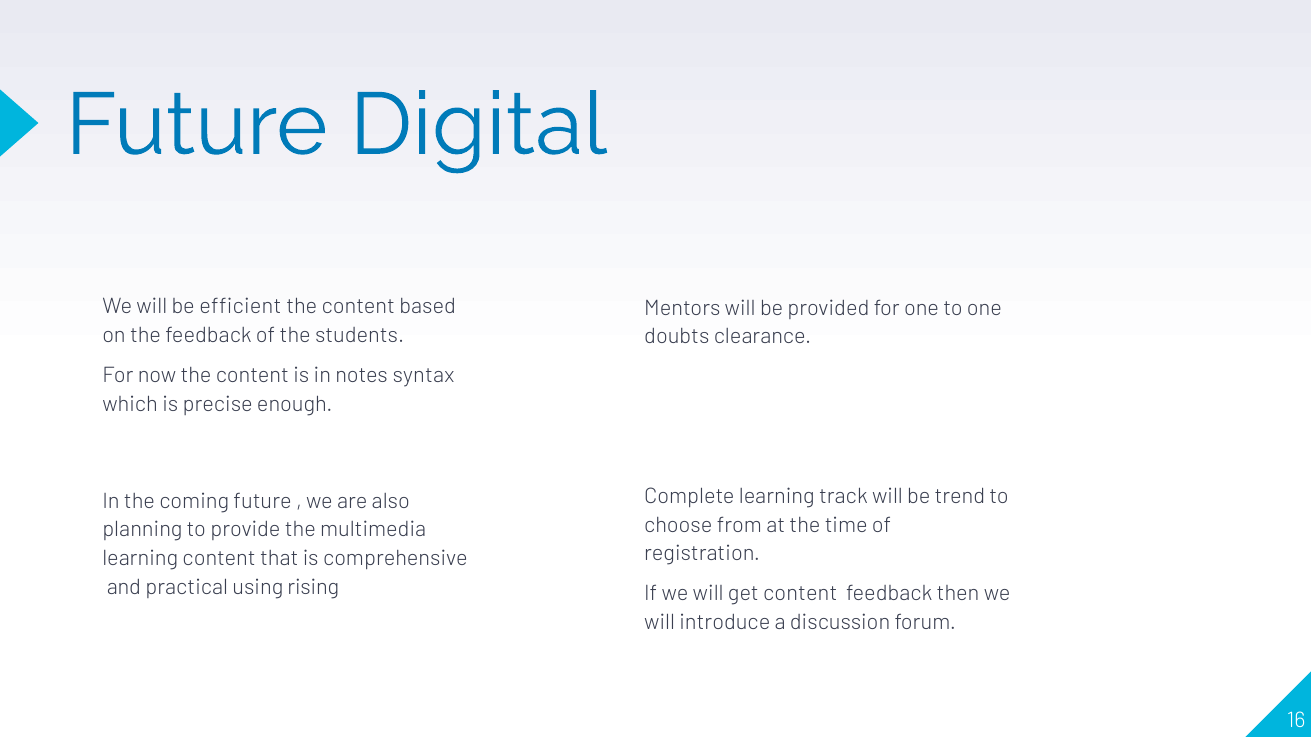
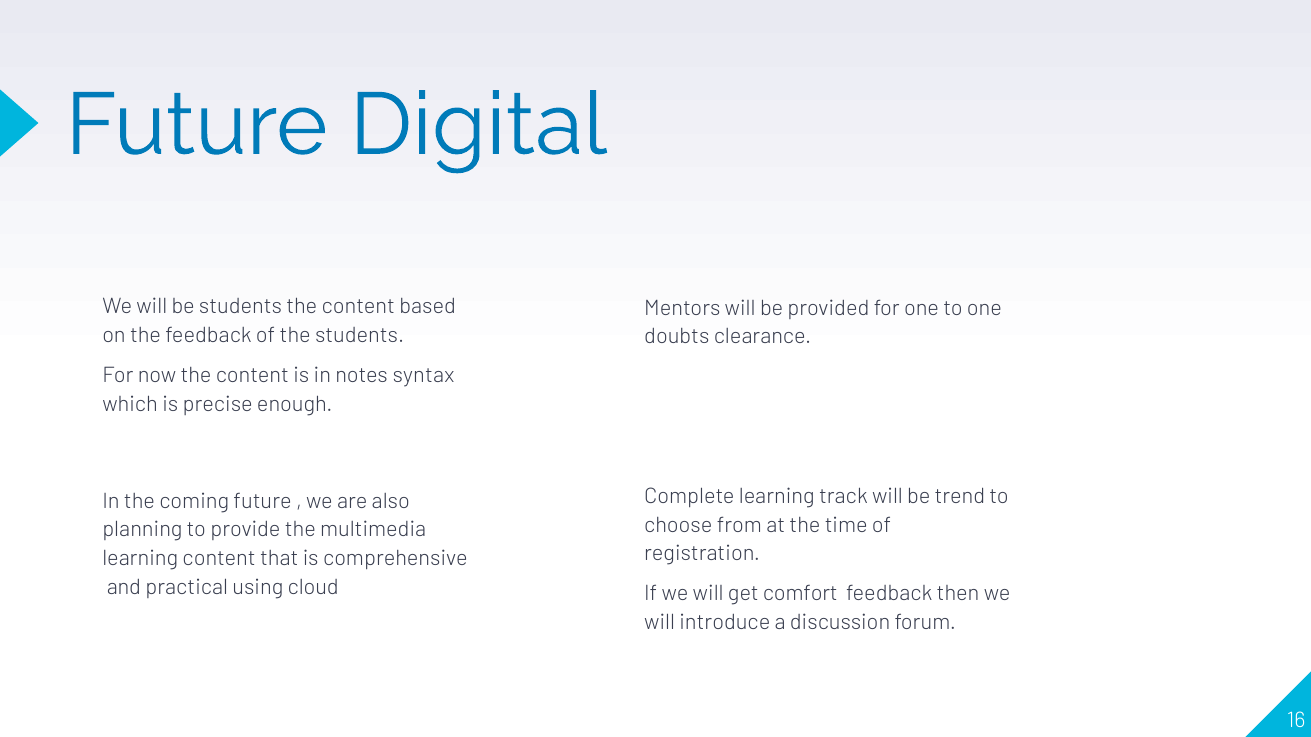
be efficient: efficient -> students (241, 307)
rising: rising -> cloud (313, 588)
get content: content -> comfort (800, 594)
